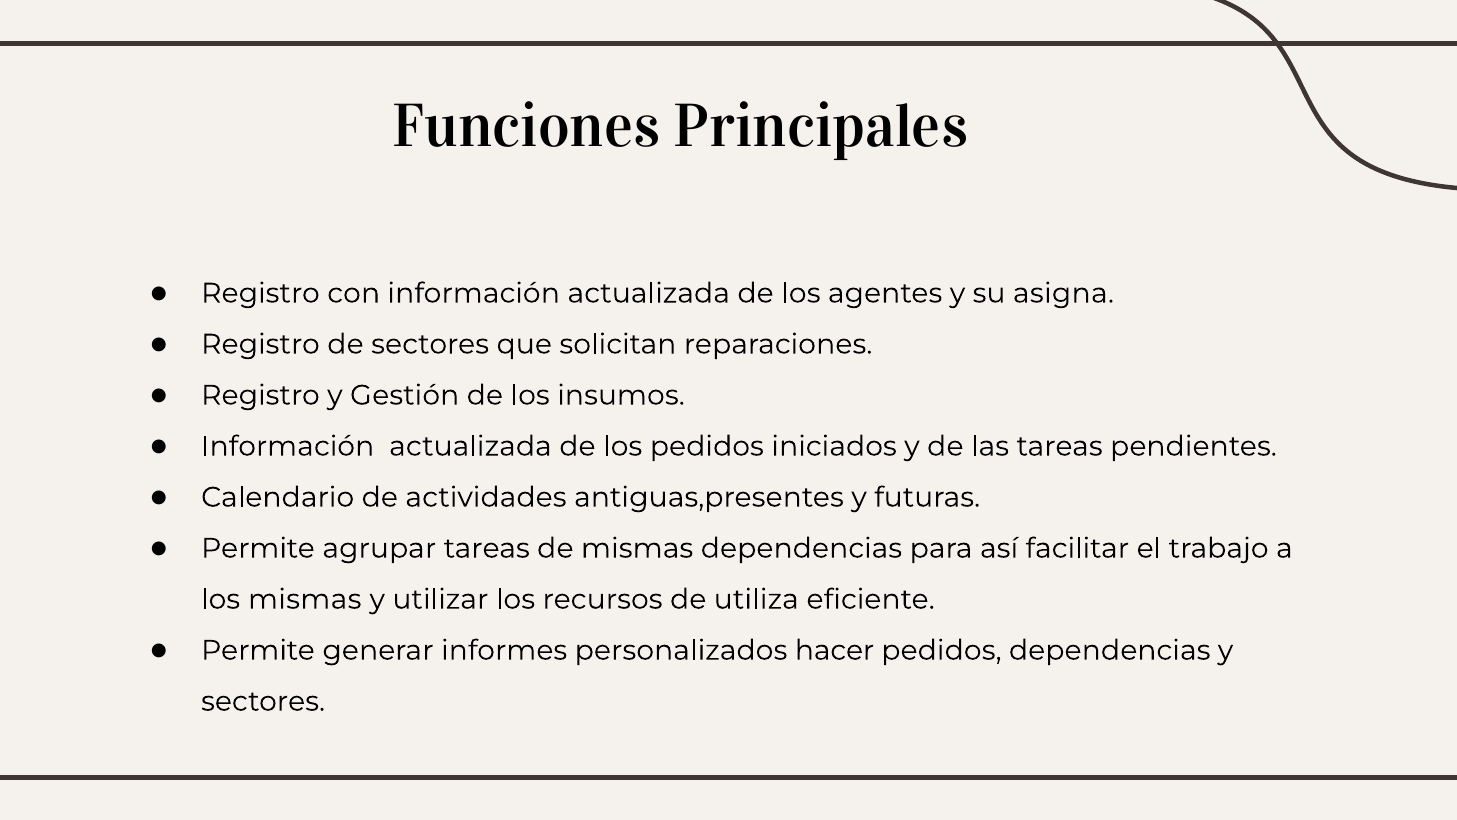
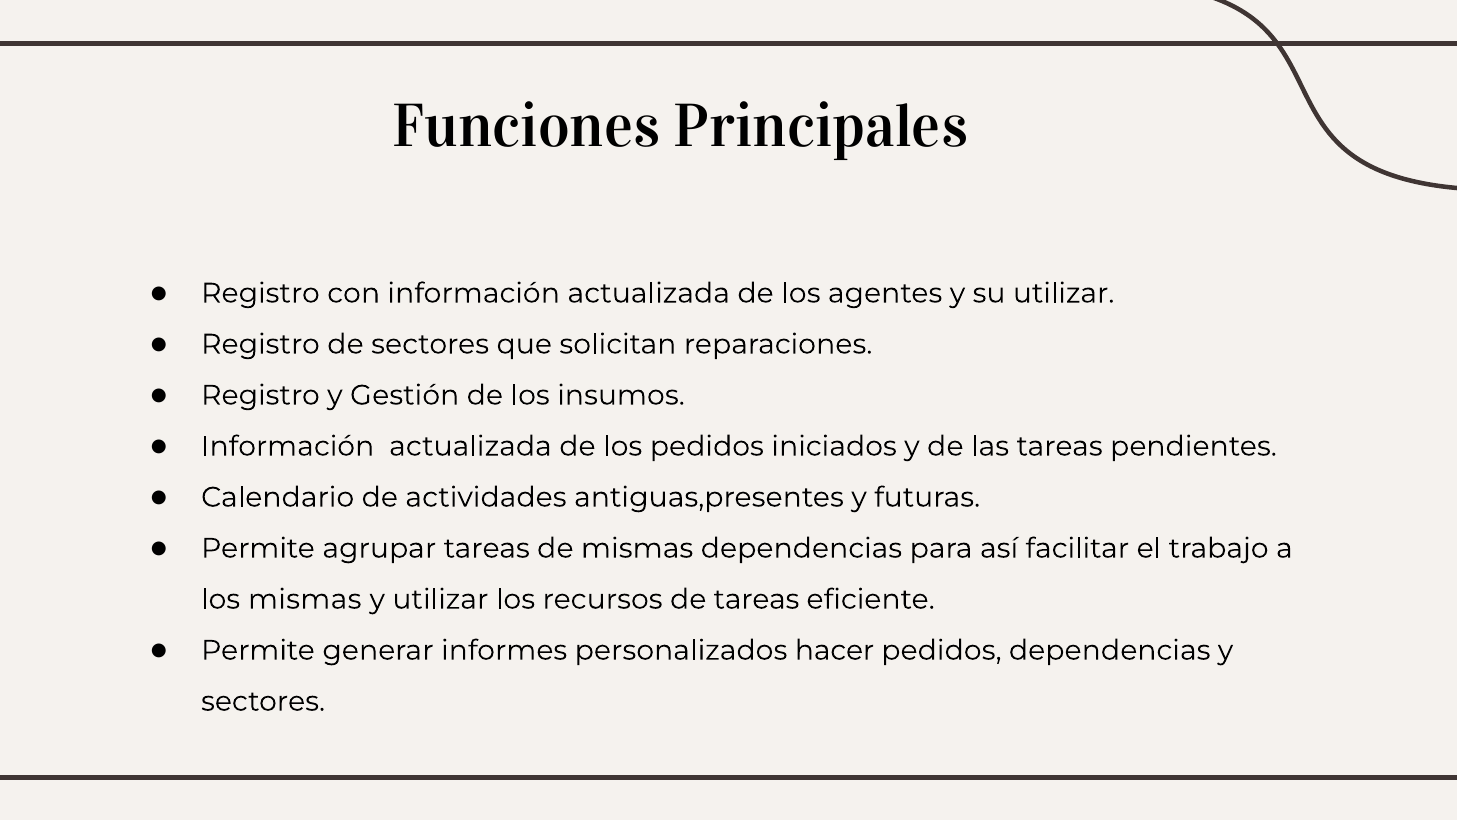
su asigna: asigna -> utilizar (1064, 293)
de utiliza: utiliza -> tareas (756, 599)
